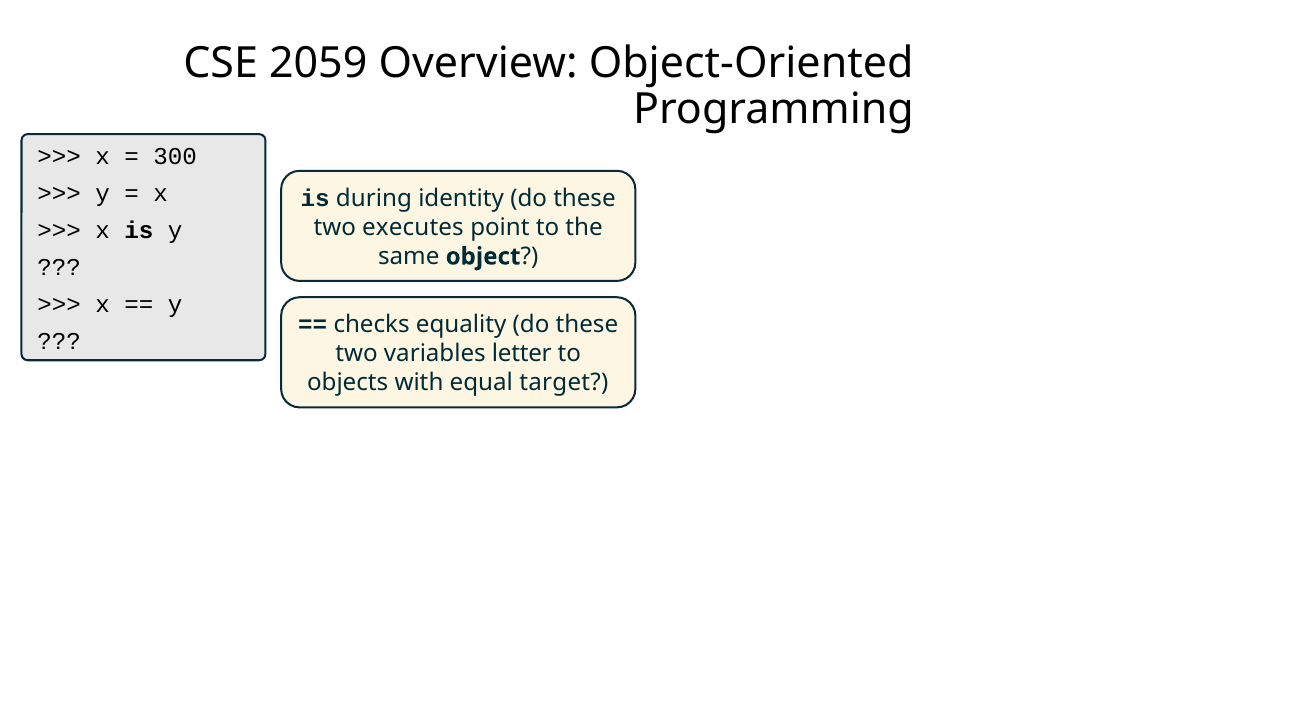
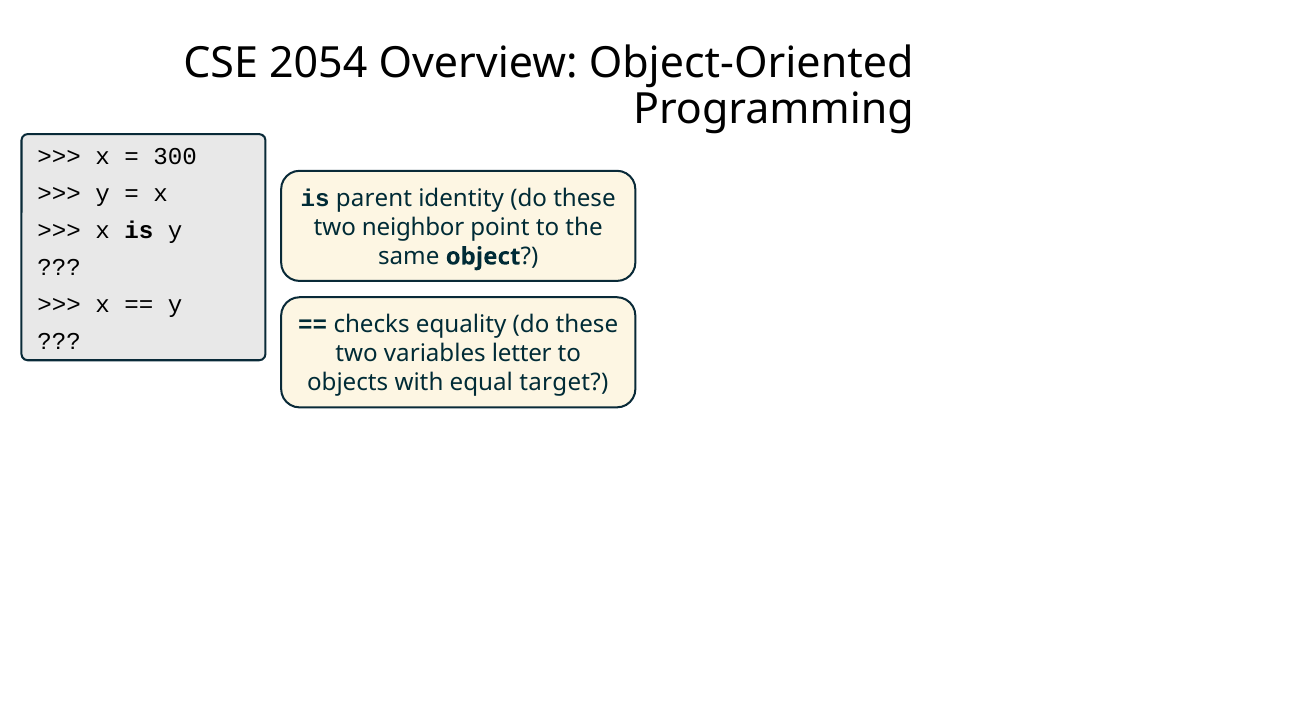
2059: 2059 -> 2054 (318, 63)
during: during -> parent (374, 199)
executes: executes -> neighbor (413, 228)
